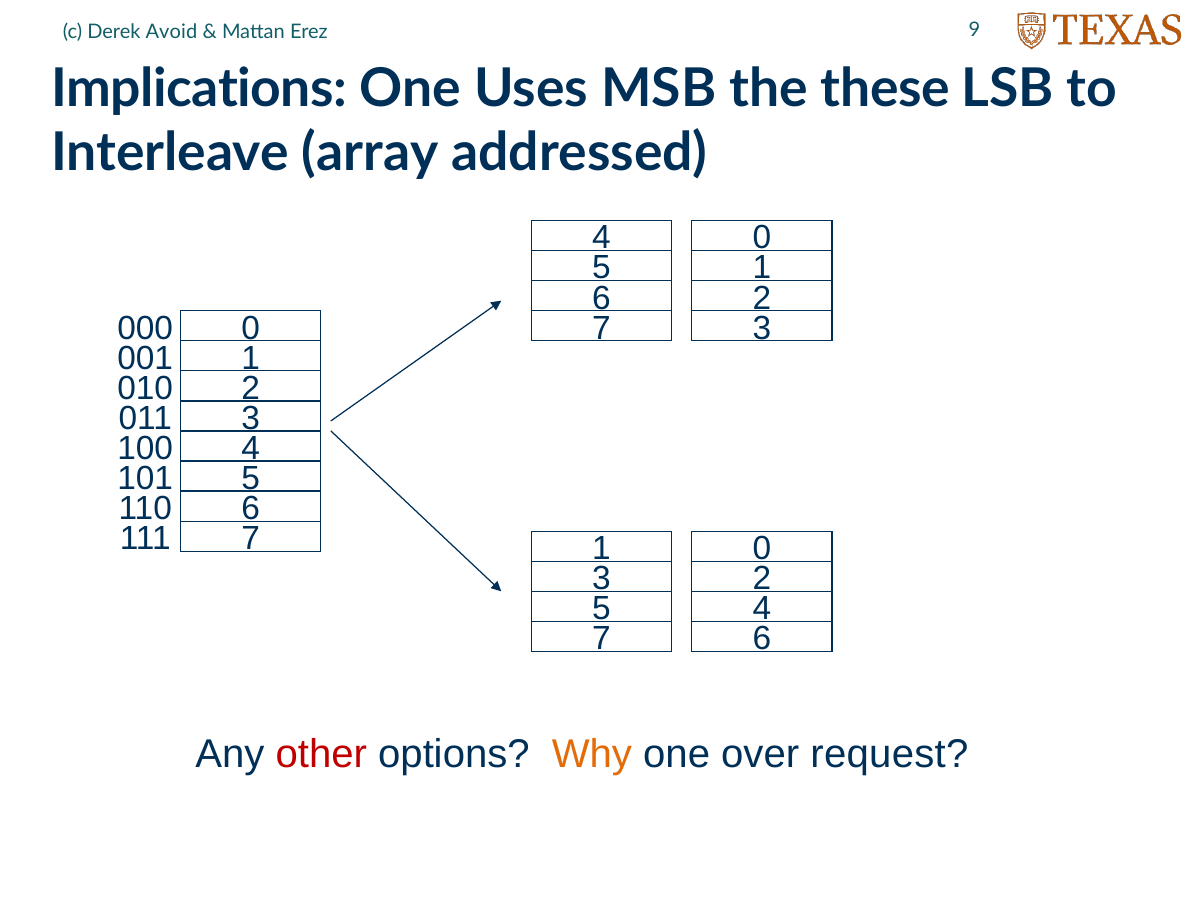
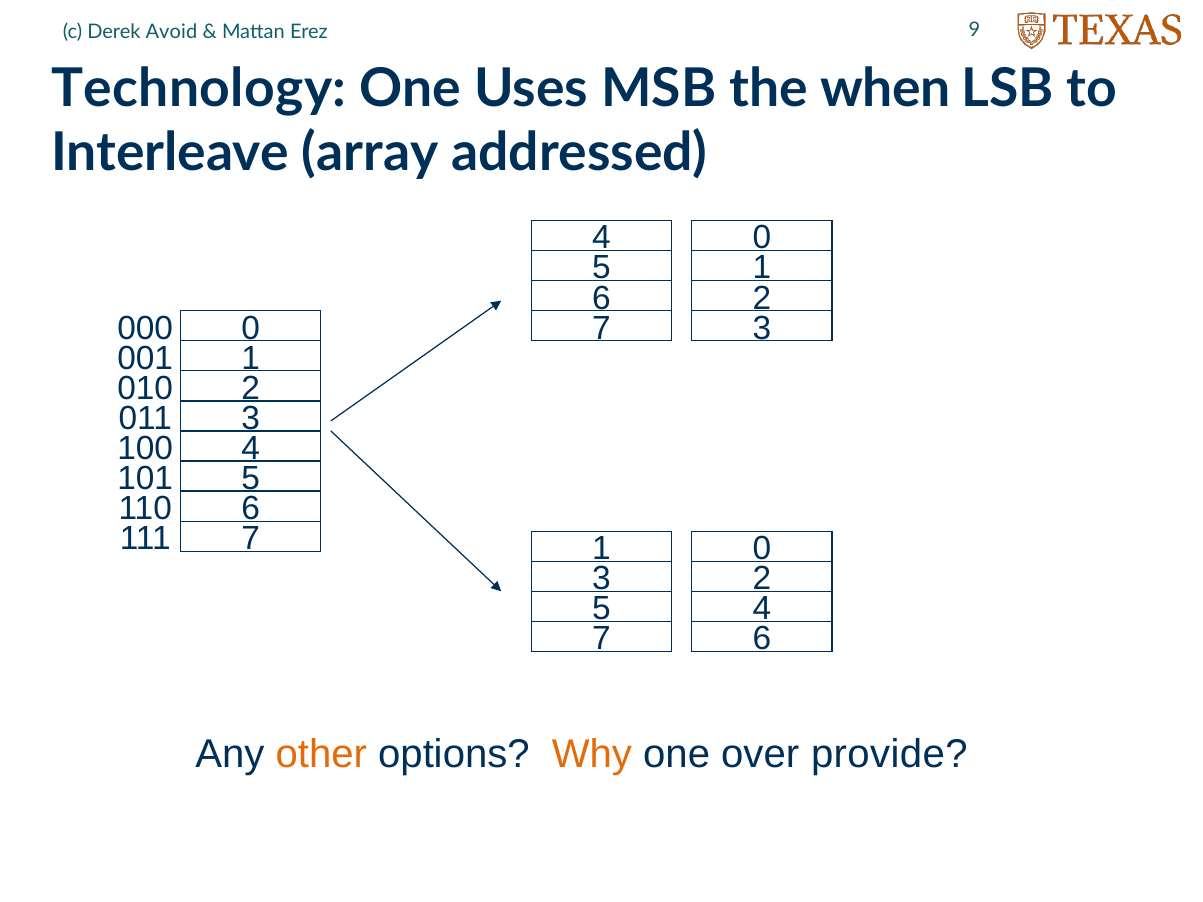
Implications: Implications -> Technology (199, 89)
these: these -> when (886, 89)
other colour: red -> orange (321, 755)
request: request -> provide (889, 755)
